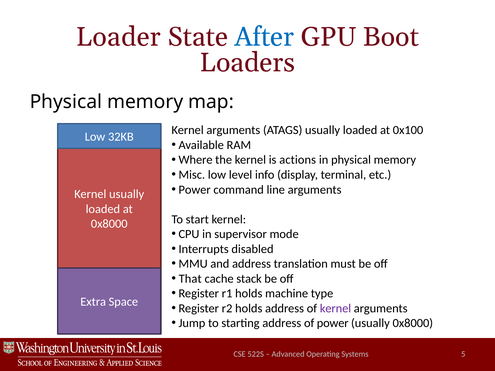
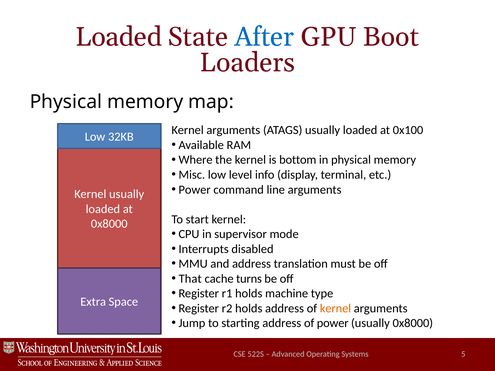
Loader: Loader -> Loaded (119, 37)
actions: actions -> bottom (298, 160)
stack: stack -> turns (249, 279)
kernel colour: purple -> orange (335, 309)
